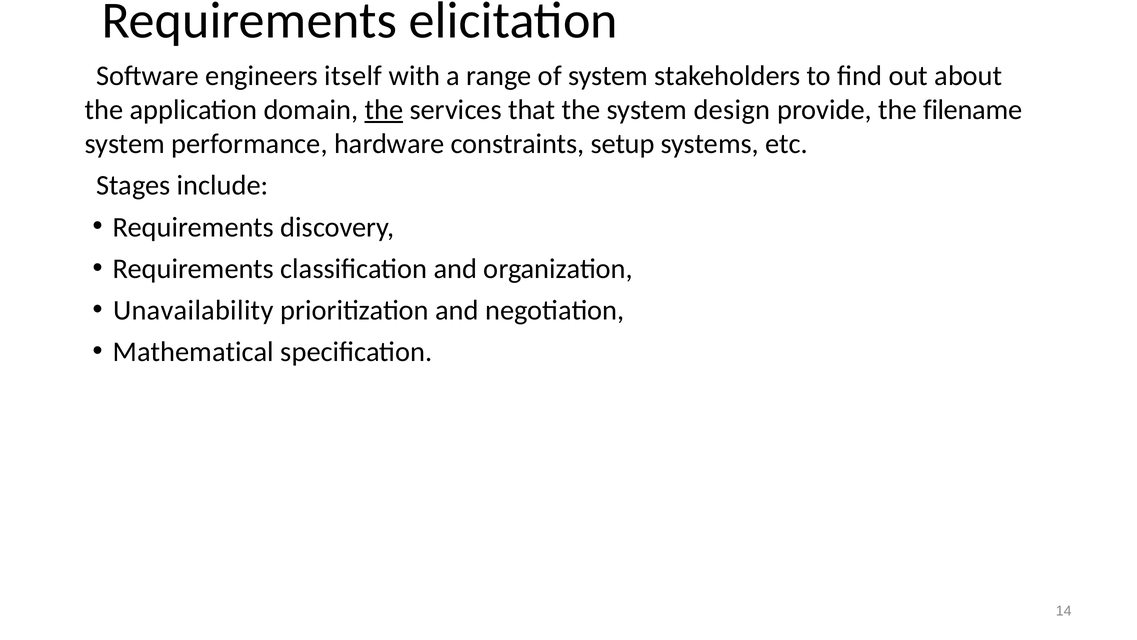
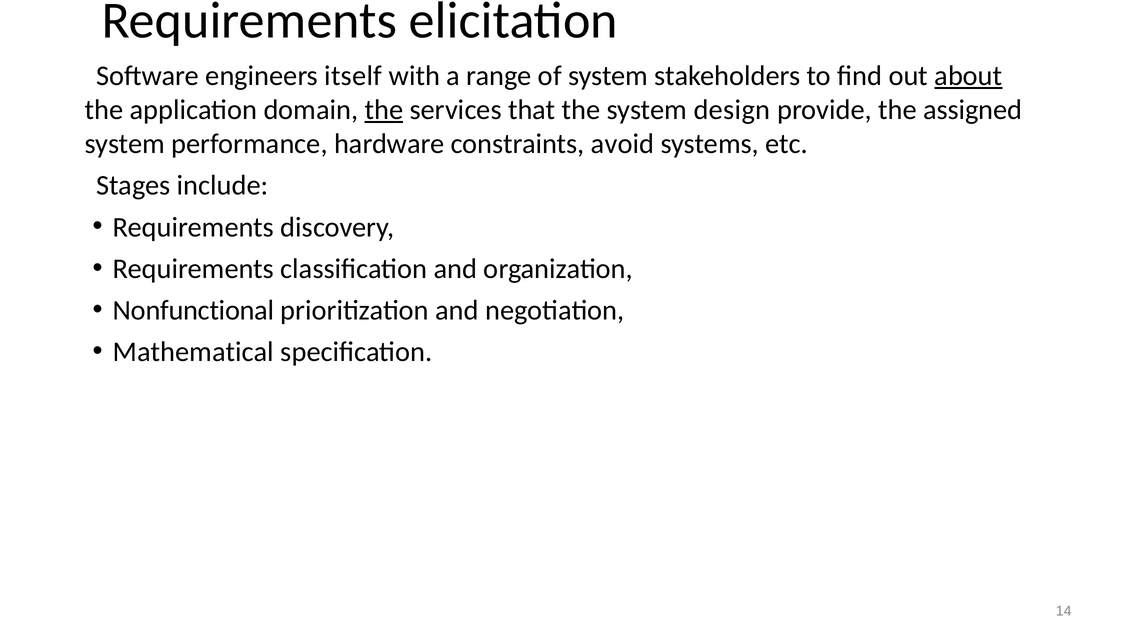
about underline: none -> present (968, 76)
filename: filename -> assigned (973, 110)
setup: setup -> avoid (623, 144)
Unavailability: Unavailability -> Nonfunctional (194, 310)
